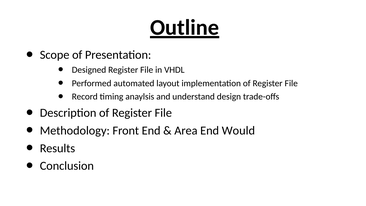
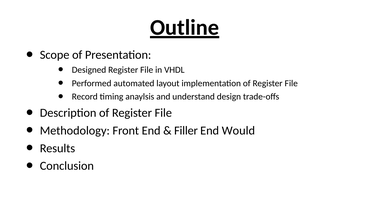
Area: Area -> Filler (186, 130)
